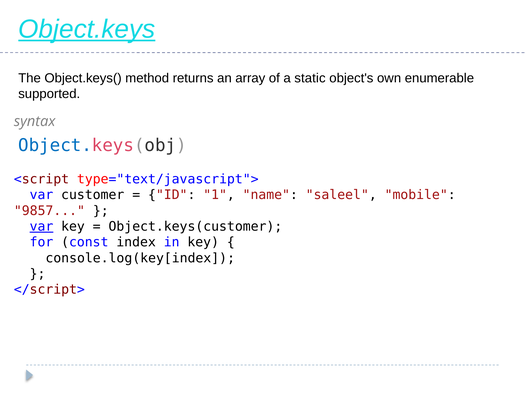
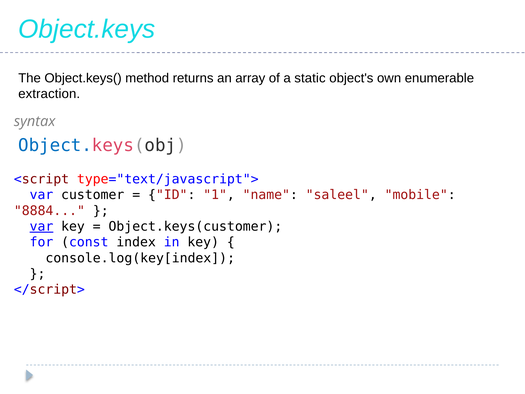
Object.keys underline: present -> none (87, 29)
supported: supported -> extraction (49, 94)
9857: 9857 -> 8884 (49, 211)
